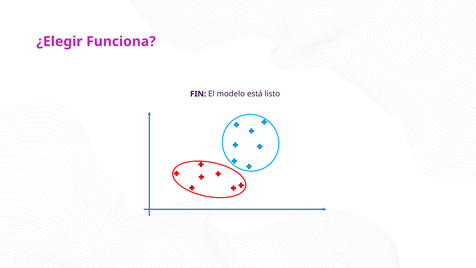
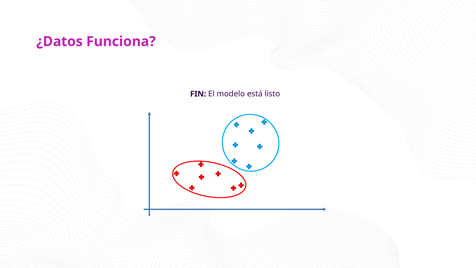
¿Elegir: ¿Elegir -> ¿Datos (60, 41)
